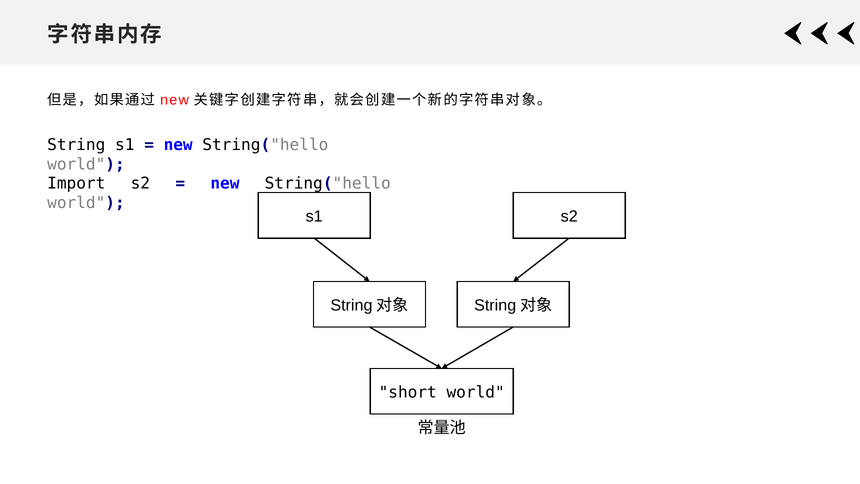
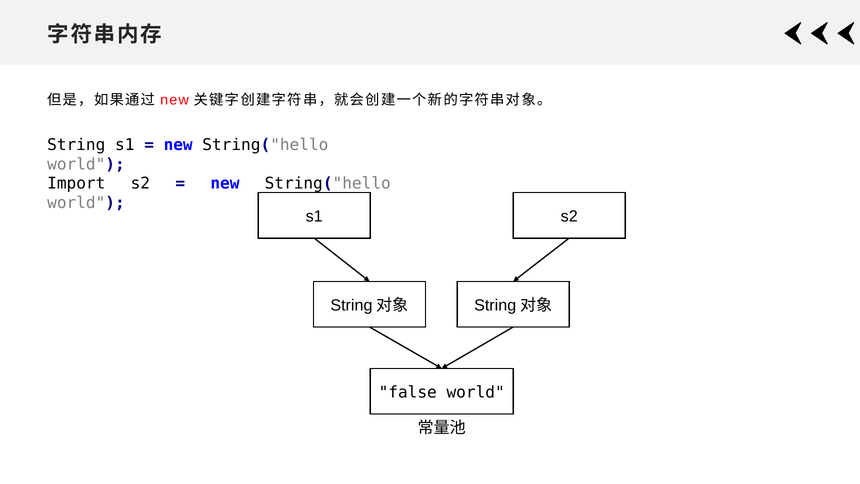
short: short -> false (408, 392)
